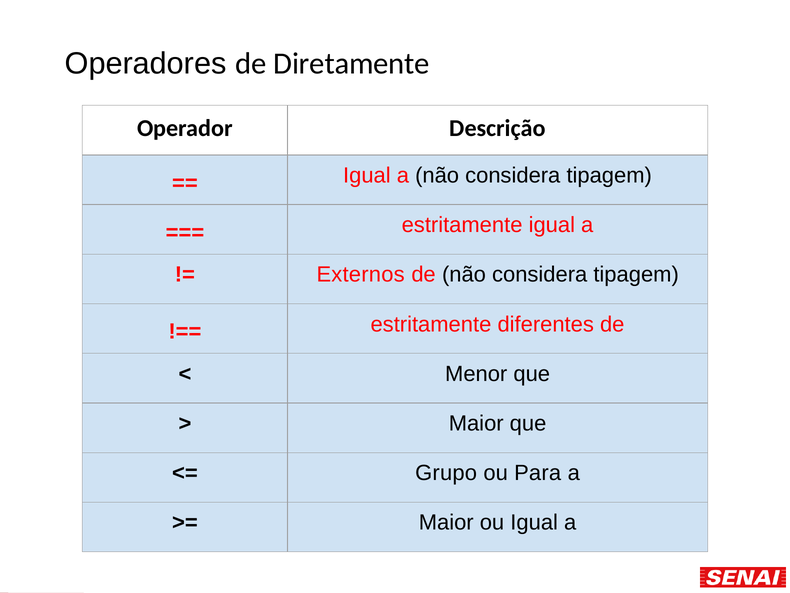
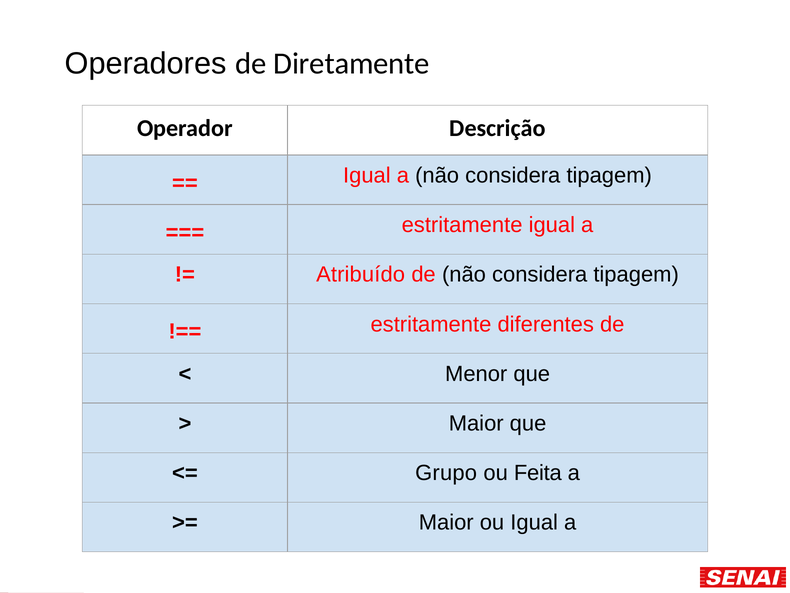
Externos: Externos -> Atribuído (361, 274)
Para: Para -> Feita (538, 473)
